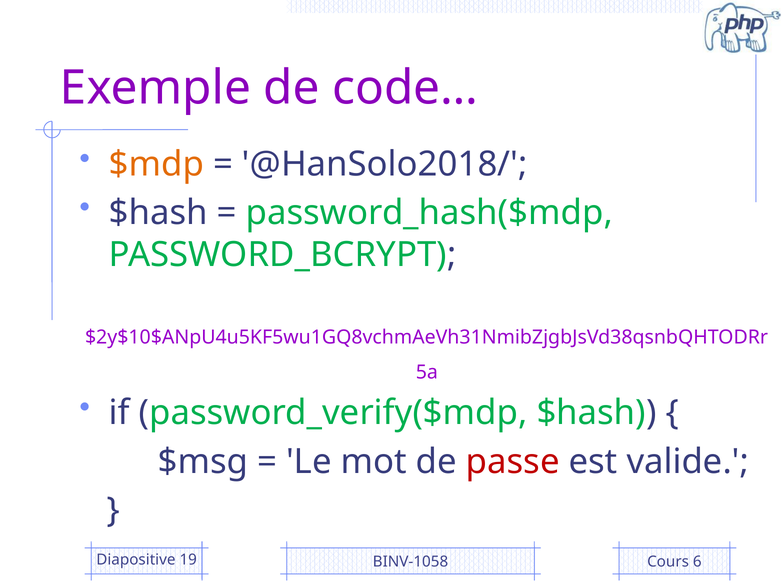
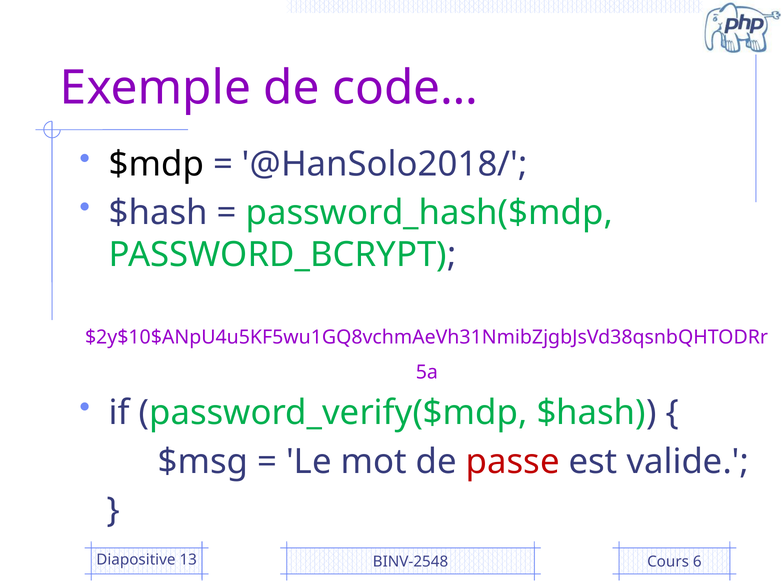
$mdp colour: orange -> black (156, 164)
19: 19 -> 13 (188, 559)
BINV-1058: BINV-1058 -> BINV-2548 (410, 561)
